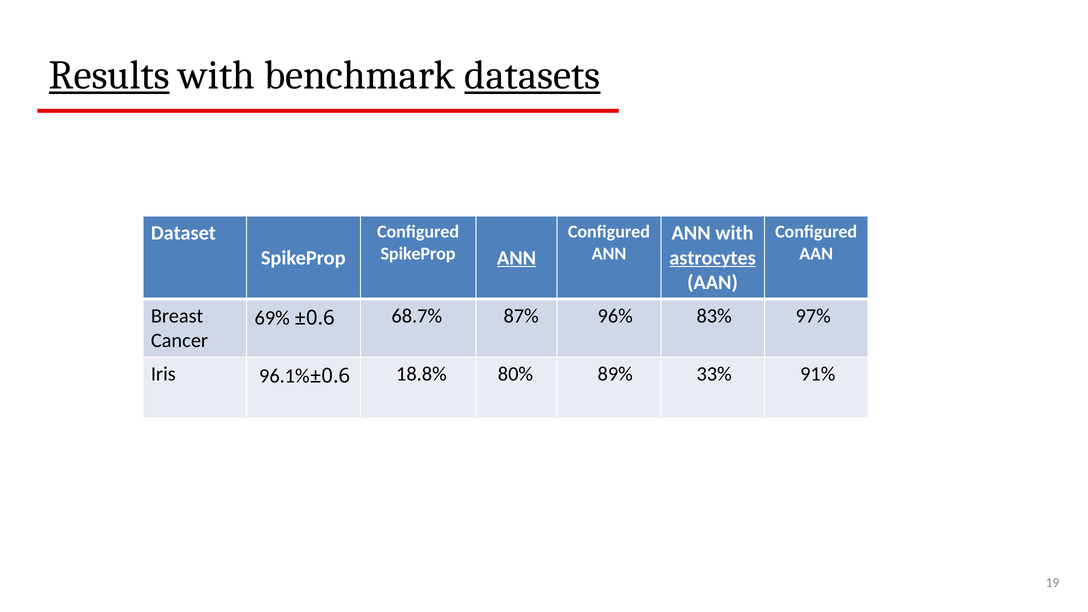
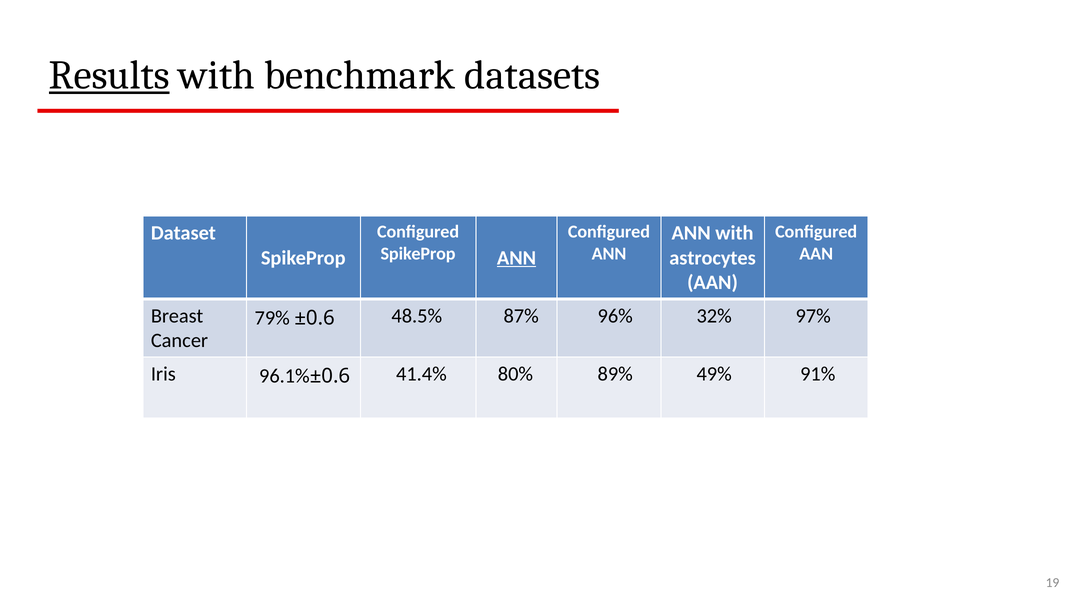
datasets underline: present -> none (532, 75)
astrocytes underline: present -> none (713, 258)
69%: 69% -> 79% (272, 318)
68.7%: 68.7% -> 48.5% (417, 316)
83%: 83% -> 32% (714, 316)
18.8%: 18.8% -> 41.4% (421, 374)
33%: 33% -> 49% (714, 374)
